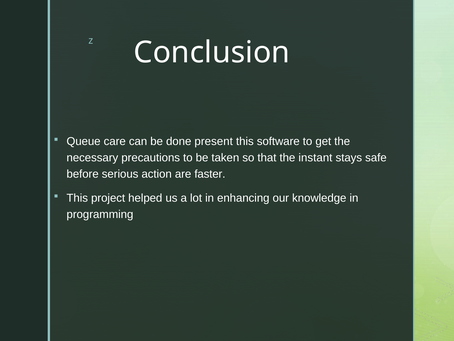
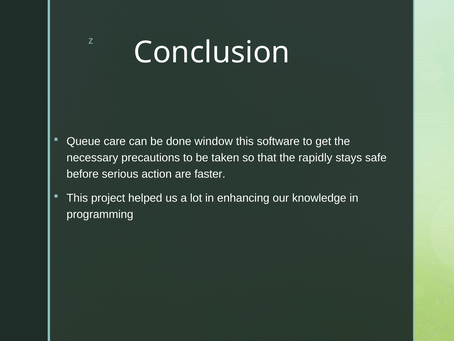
present: present -> window (214, 141)
instant: instant -> rapidly (315, 158)
